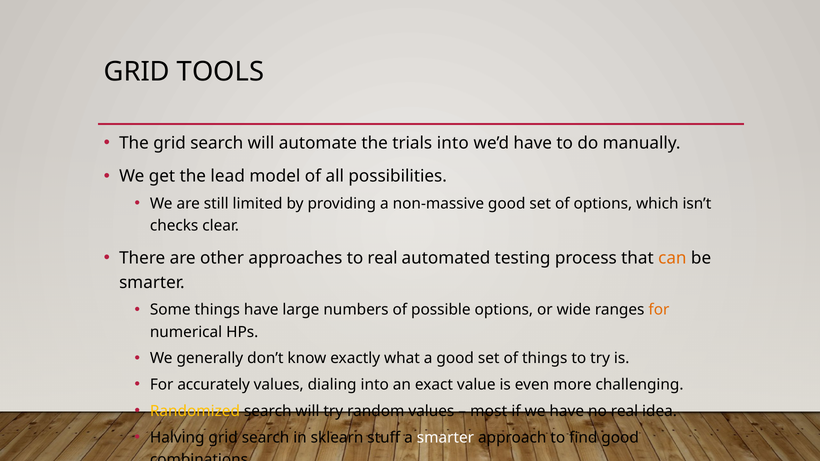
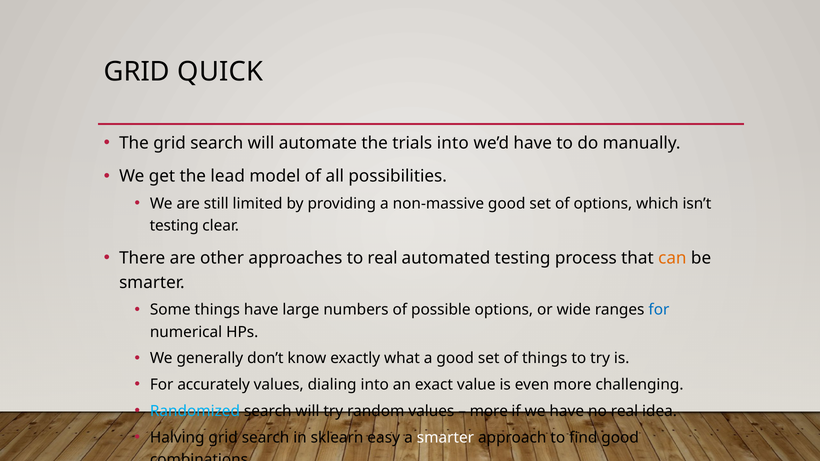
TOOLS: TOOLS -> QUICK (220, 72)
checks: checks -> testing (174, 226)
for colour: orange -> blue (659, 310)
Randomized colour: yellow -> light blue (195, 411)
most: most -> more (489, 411)
stuff: stuff -> easy (384, 438)
